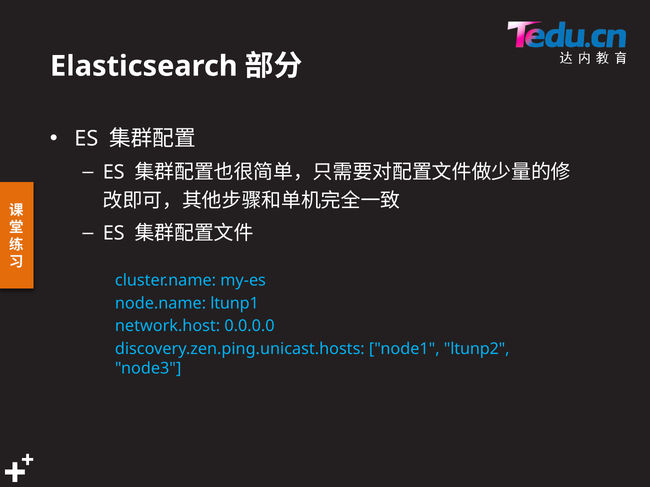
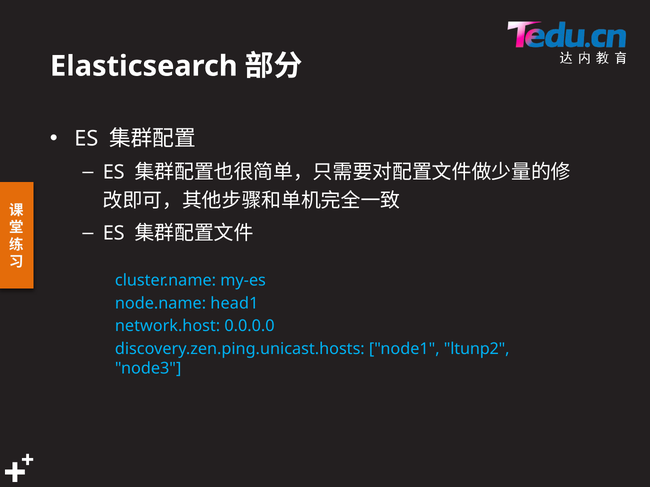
ltunp1: ltunp1 -> head1 (234, 304)
